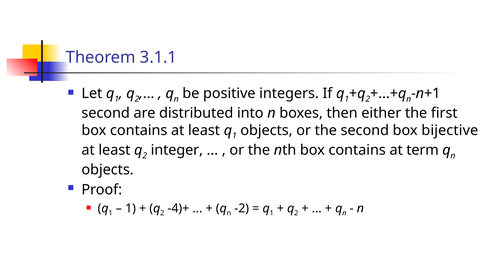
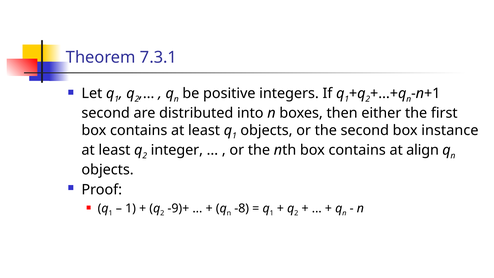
3.1.1: 3.1.1 -> 7.3.1 (158, 57)
bijective: bijective -> instance (450, 130)
term: term -> align (423, 150)
-4)+: -4)+ -> -9)+ (178, 208)
-2: -2 -> -8 (242, 208)
